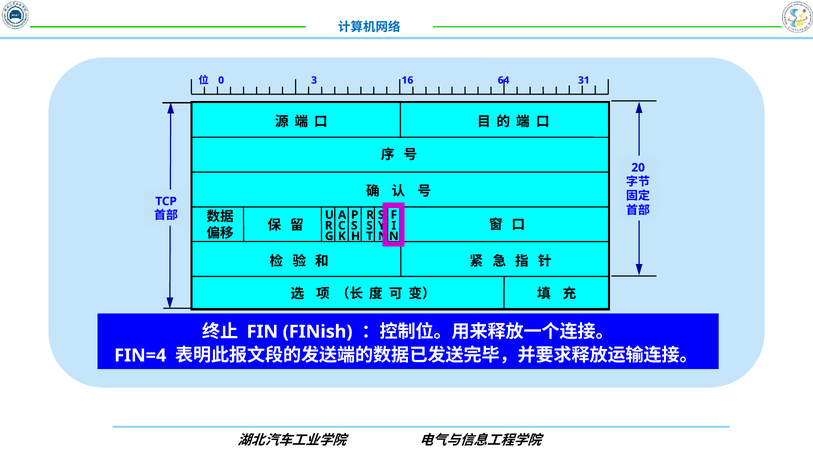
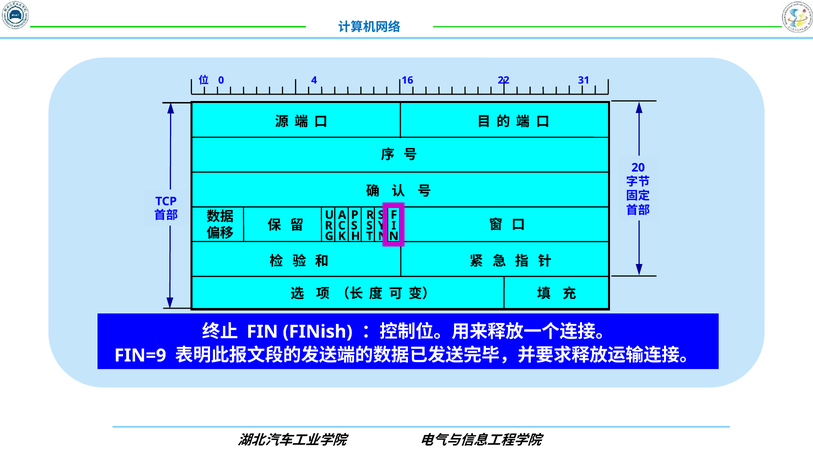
3: 3 -> 4 (314, 80)
64: 64 -> 22 (504, 80)
FIN=4: FIN=4 -> FIN=9 (140, 356)
